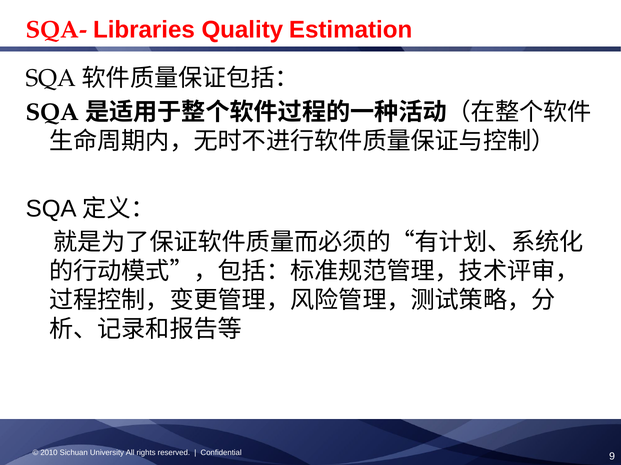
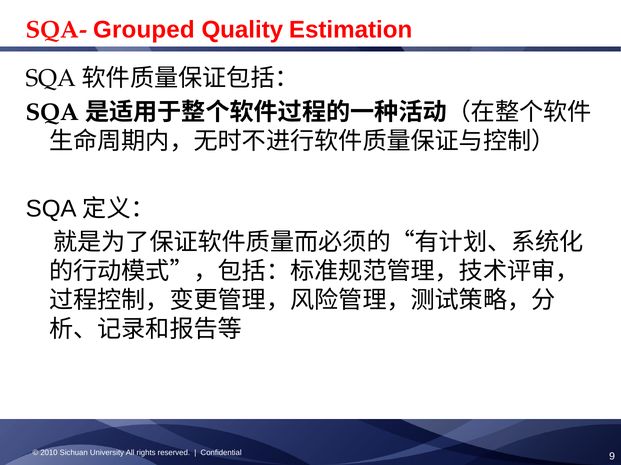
Libraries: Libraries -> Grouped (144, 30)
